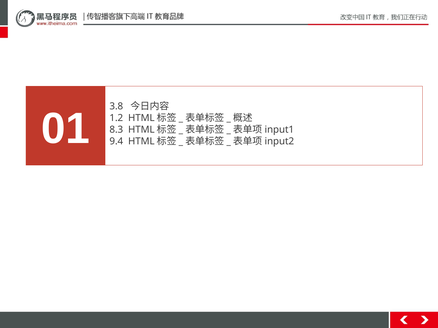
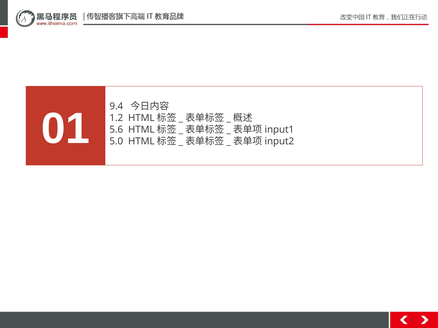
3.8: 3.8 -> 9.4 (116, 107)
8.3: 8.3 -> 5.6 (116, 130)
9.4: 9.4 -> 5.0 (116, 142)
